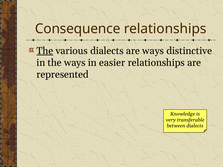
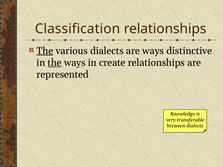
Consequence: Consequence -> Classification (78, 29)
the underline: none -> present (55, 63)
easier: easier -> create (112, 63)
